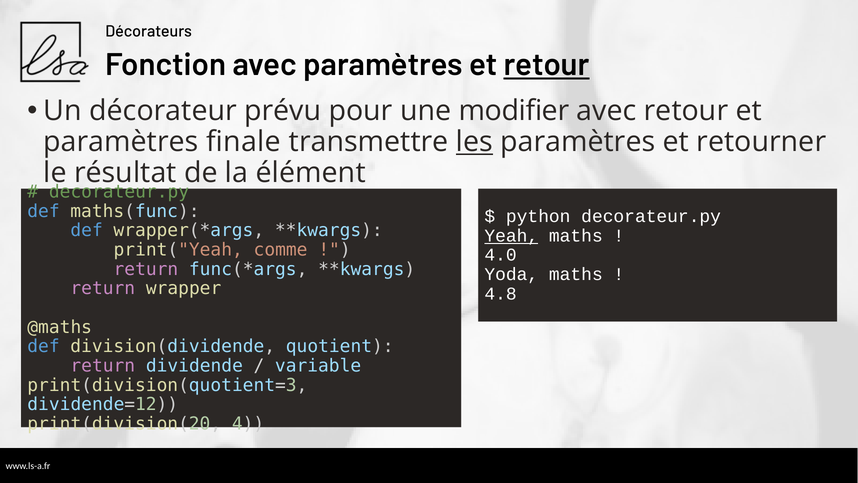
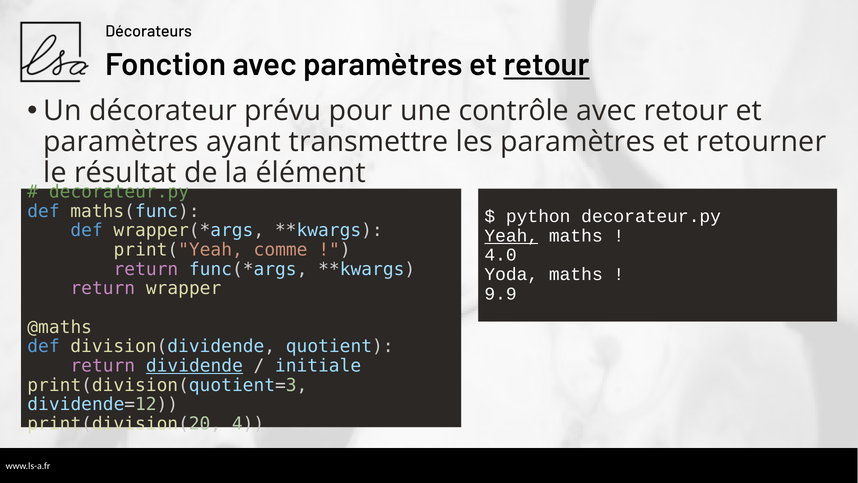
modifier: modifier -> contrôle (514, 111)
finale: finale -> ayant (244, 142)
les underline: present -> none (474, 142)
4.8: 4.8 -> 9.9 (501, 293)
dividende underline: none -> present (194, 366)
variable: variable -> initiale (318, 366)
